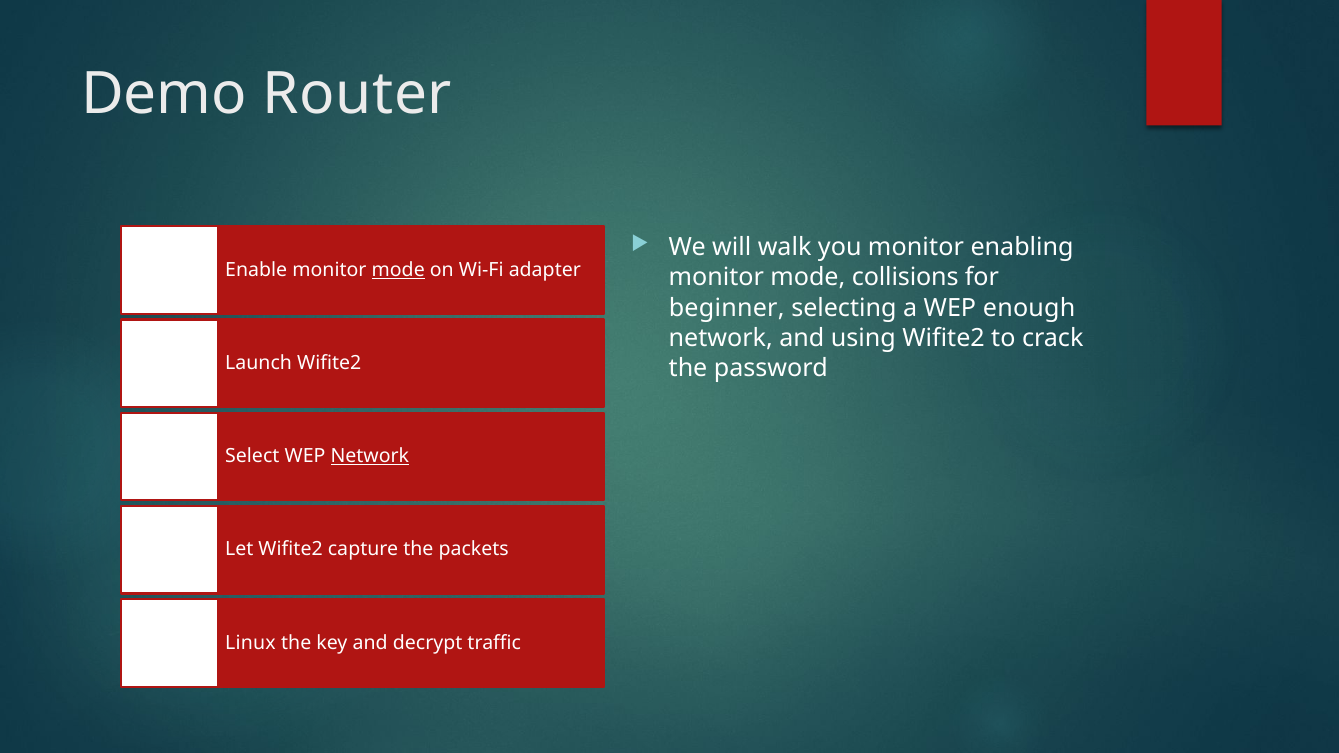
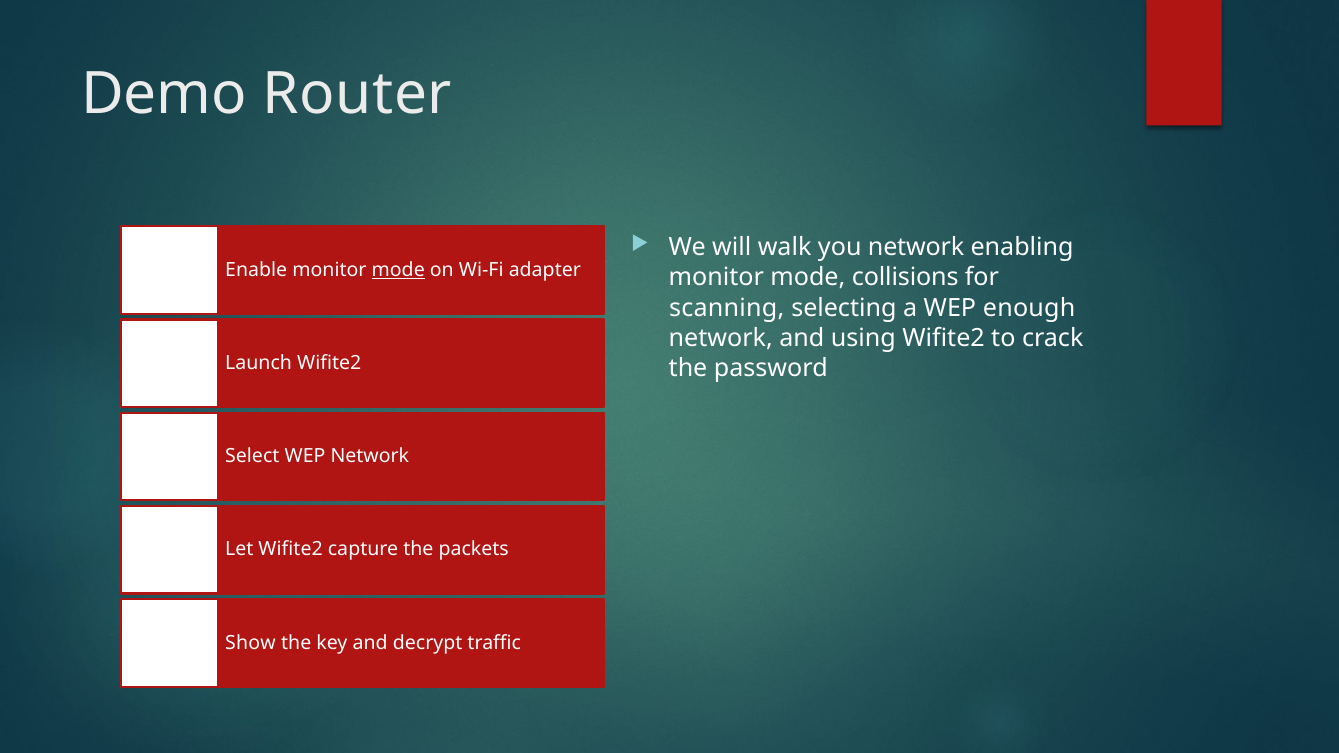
you monitor: monitor -> network (916, 248)
beginner: beginner -> scanning (727, 308)
Network underline: present -> none (370, 457)
Linux: Linux -> Show (250, 643)
